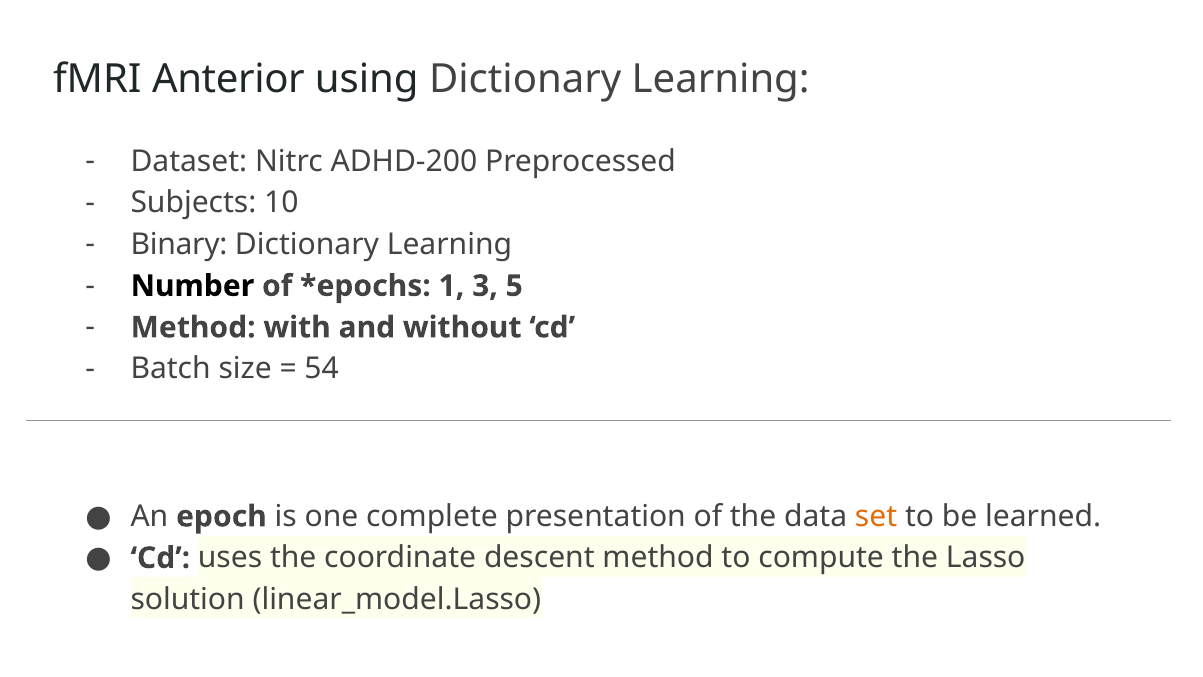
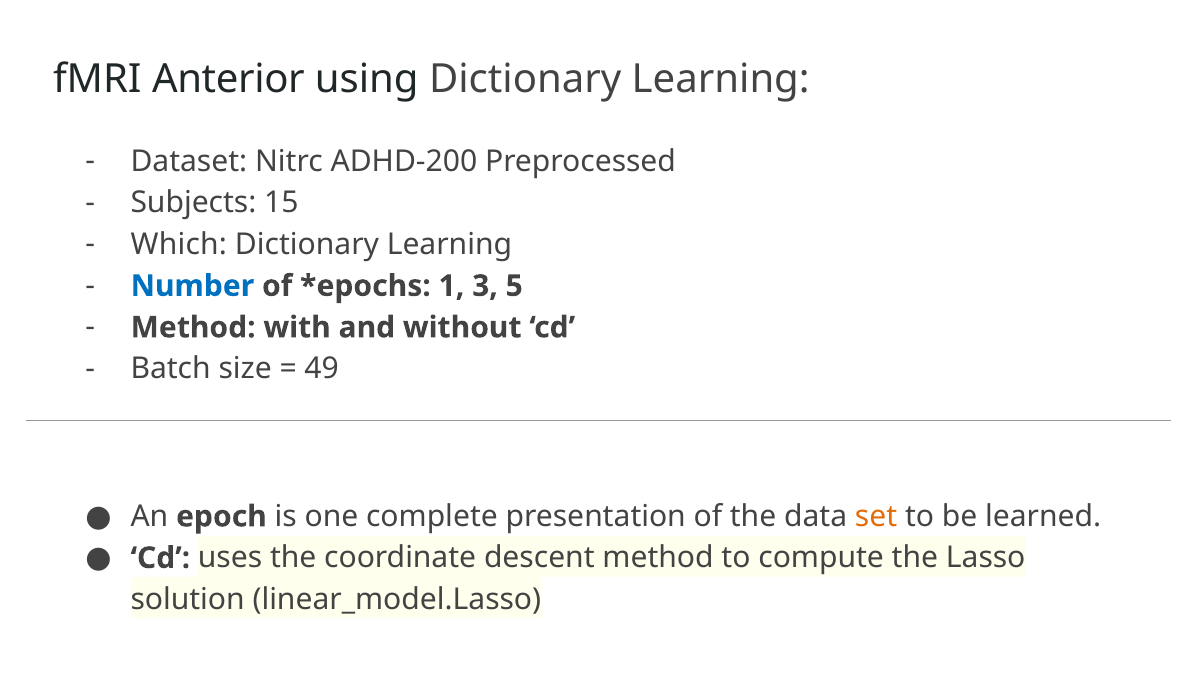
10: 10 -> 15 (281, 203)
Binary: Binary -> Which (179, 244)
Number colour: black -> blue (192, 286)
54: 54 -> 49 (322, 369)
